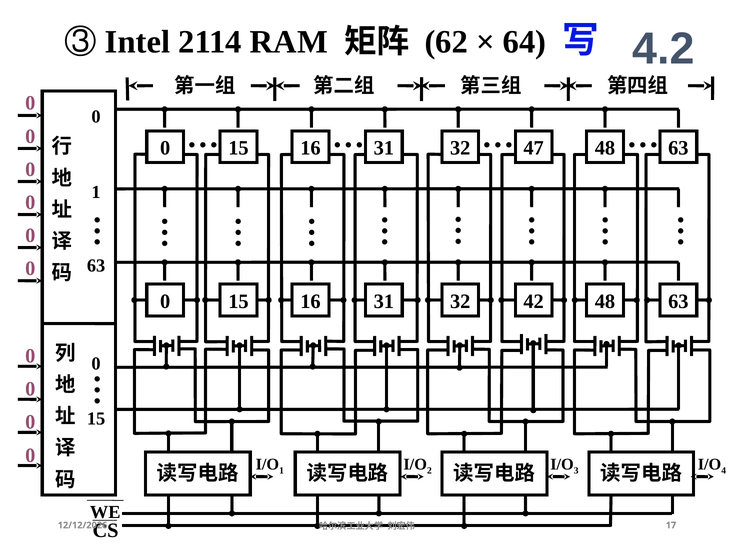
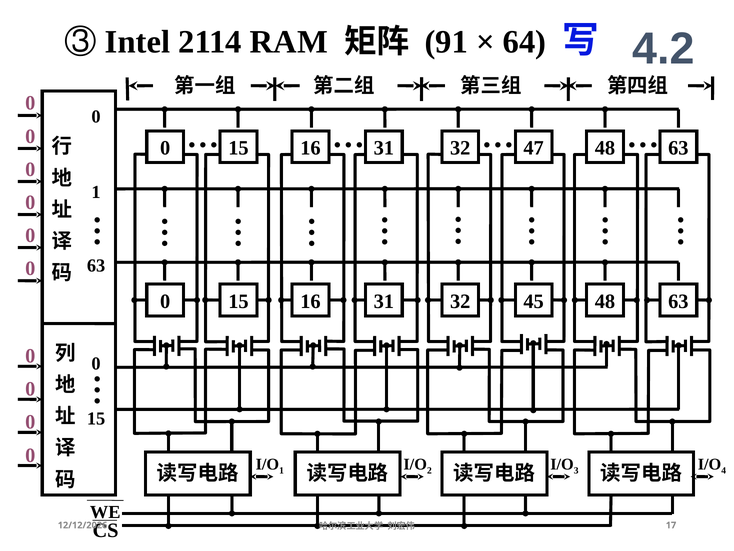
62: 62 -> 91 (446, 42)
42: 42 -> 45 (534, 301)
